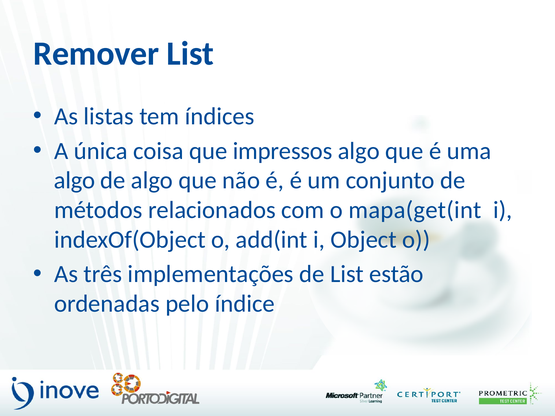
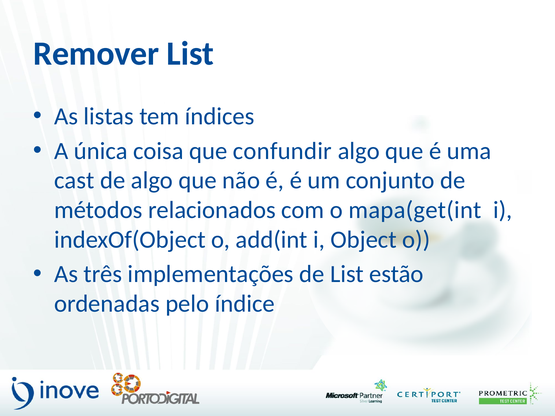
impressos: impressos -> confundir (282, 151)
algo: algo -> cast (74, 181)
